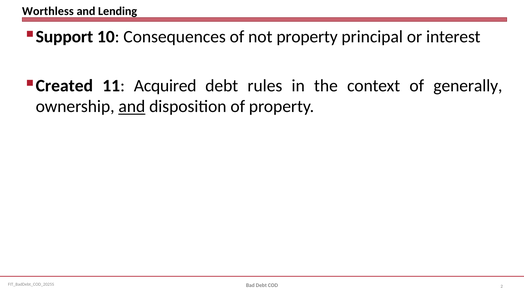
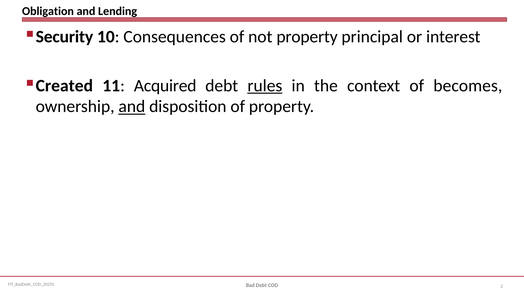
Worthless: Worthless -> Obligation (48, 11)
Support: Support -> Security (64, 37)
rules underline: none -> present (265, 85)
generally: generally -> becomes (468, 85)
